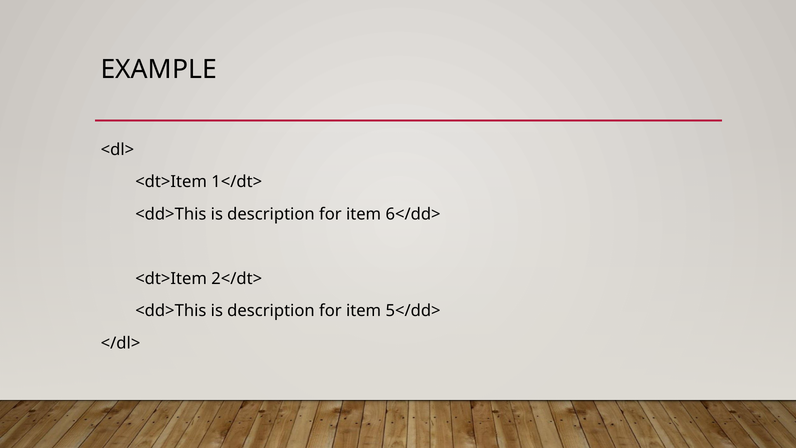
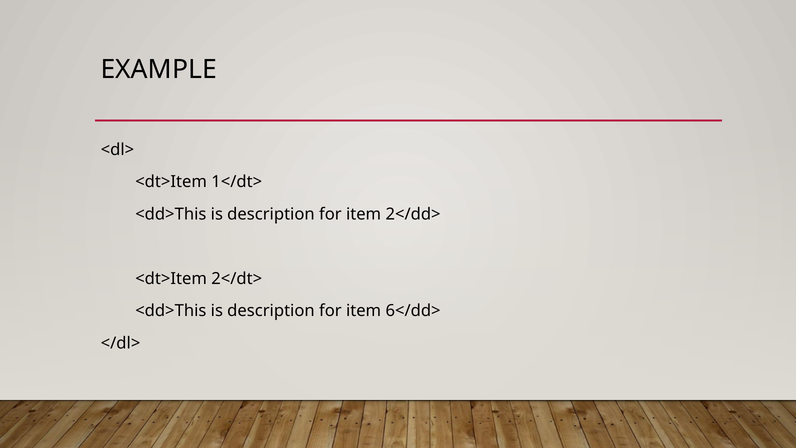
6</dd>: 6</dd> -> 2</dd> (413, 214)
5</dd>: 5</dd> -> 6</dd> (413, 311)
